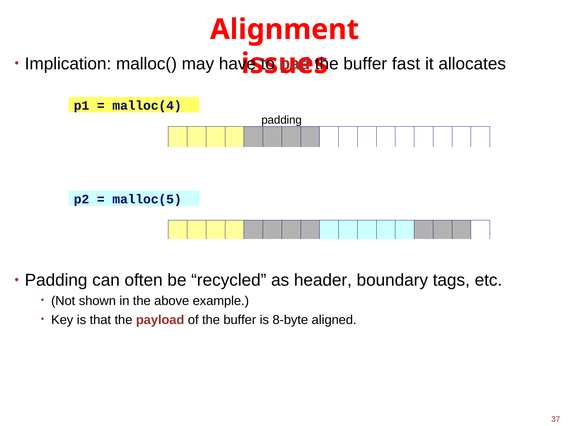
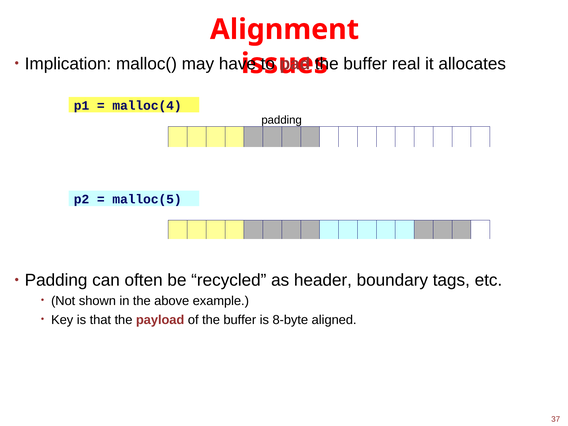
fast: fast -> real (406, 64)
